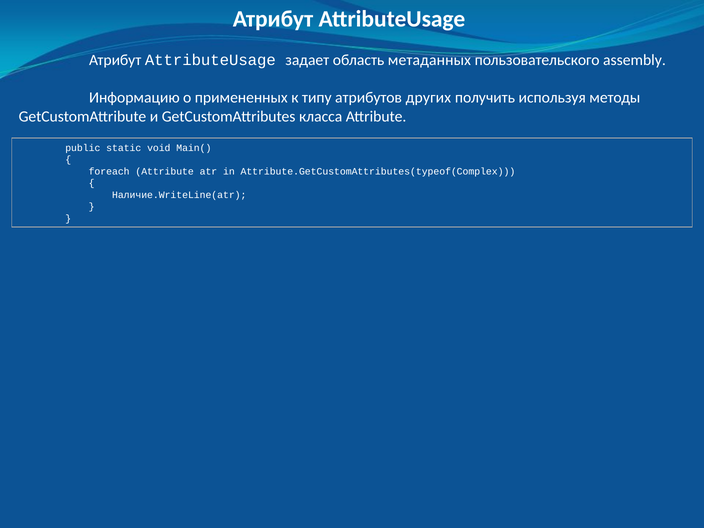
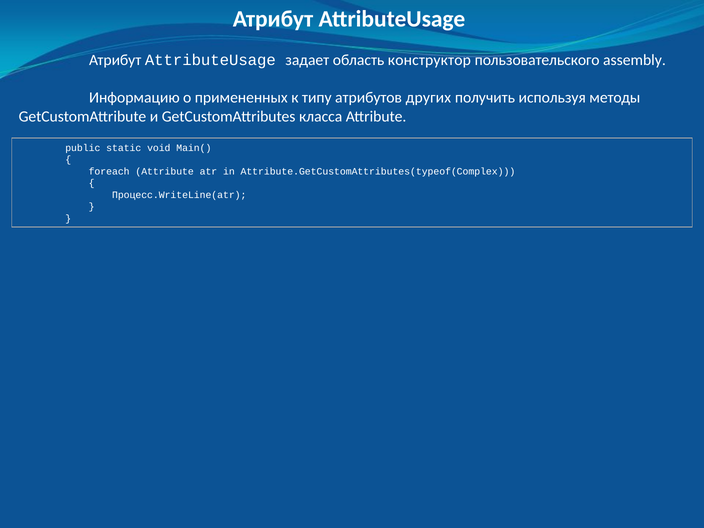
метаданных: метаданных -> конструктор (429, 60)
Наличие.WriteLine(atr: Наличие.WriteLine(atr -> Процесс.WriteLine(atr (179, 195)
